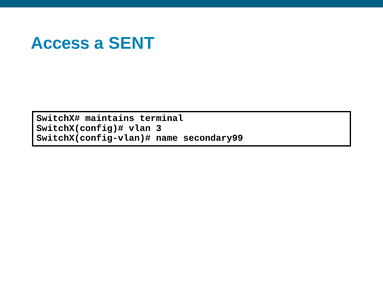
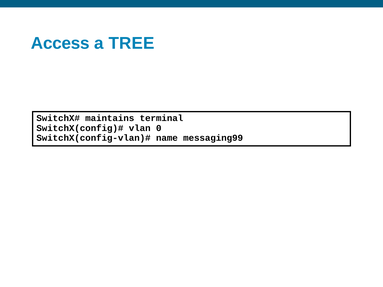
SENT: SENT -> TREE (131, 43)
3: 3 -> 0 (159, 128)
secondary99: secondary99 -> messaging99 (213, 138)
